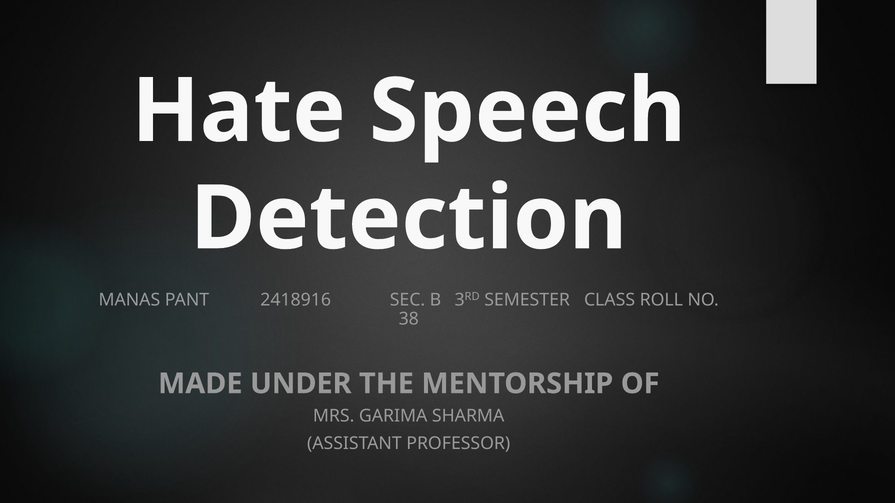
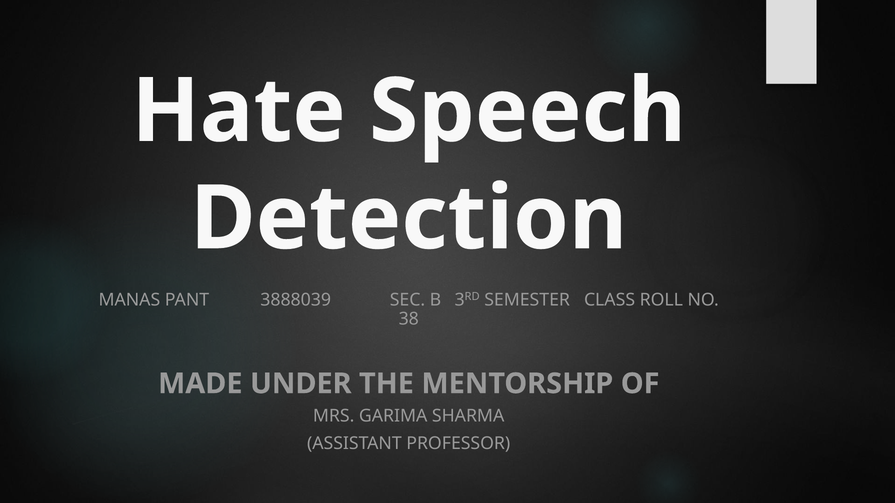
2418916: 2418916 -> 3888039 (296, 300)
